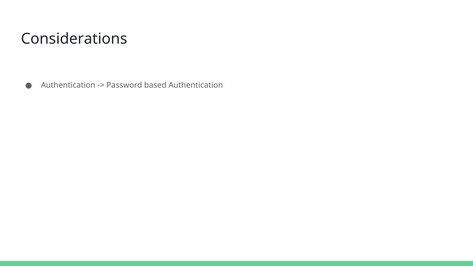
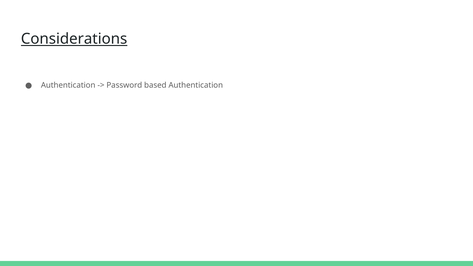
Considerations underline: none -> present (74, 39)
